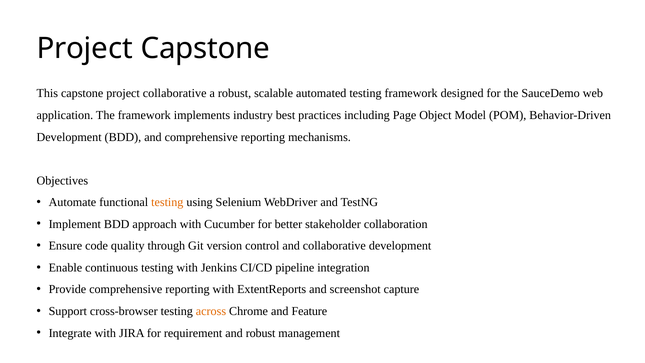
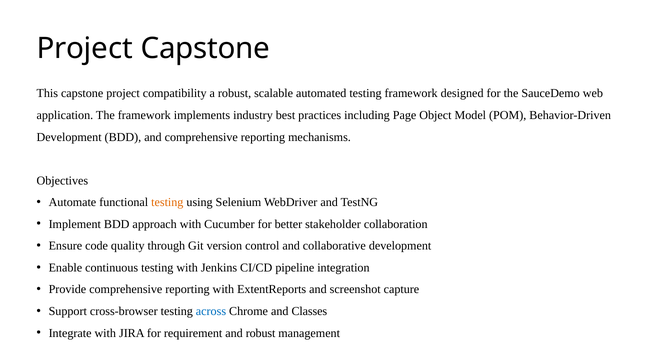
project collaborative: collaborative -> compatibility (175, 93)
across colour: orange -> blue (211, 311)
Feature: Feature -> Classes (309, 311)
